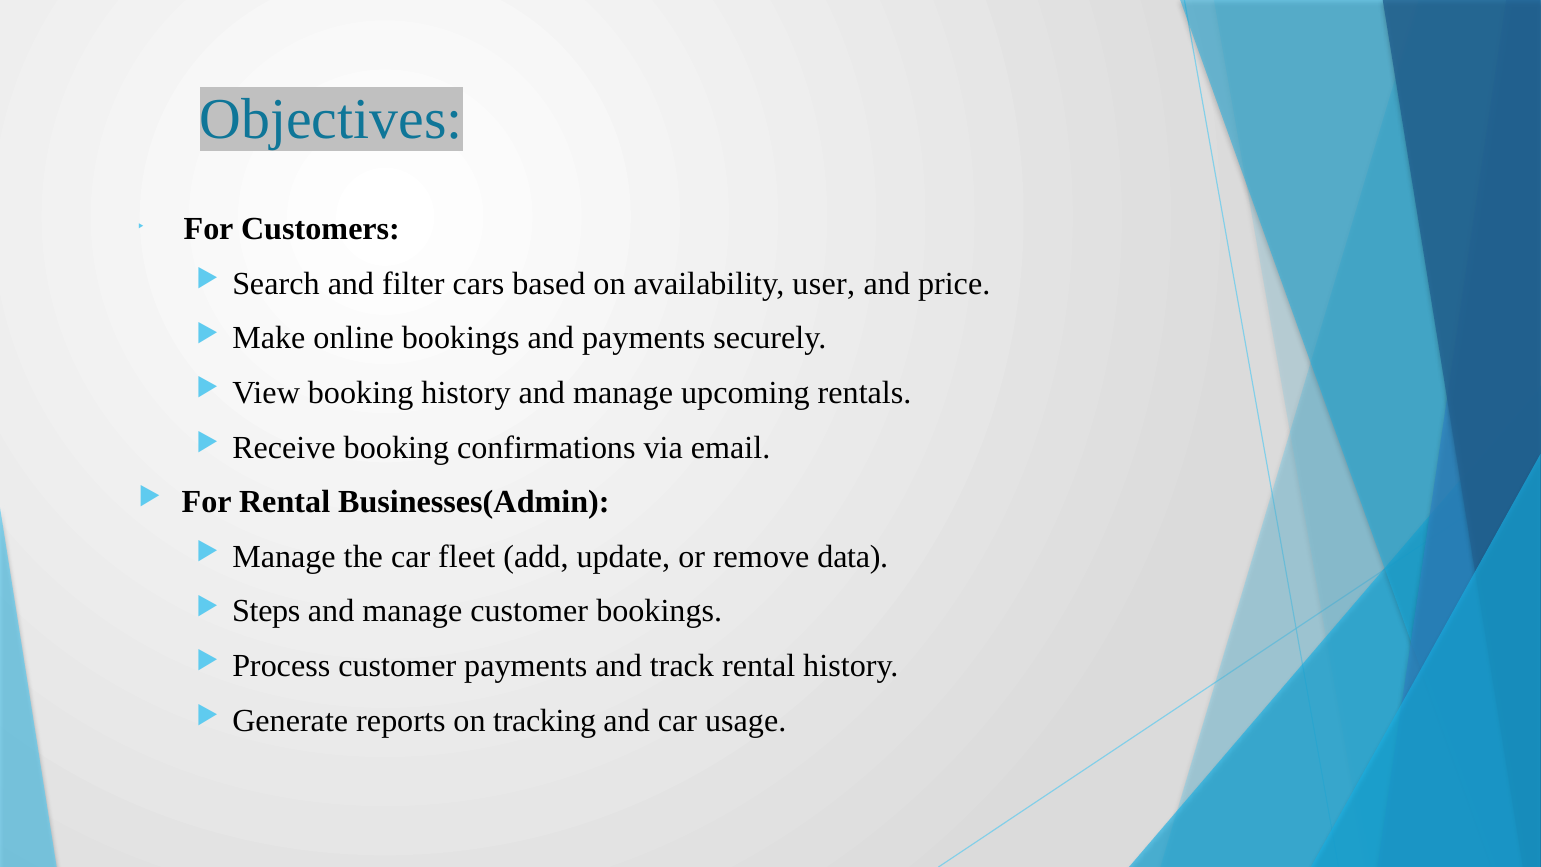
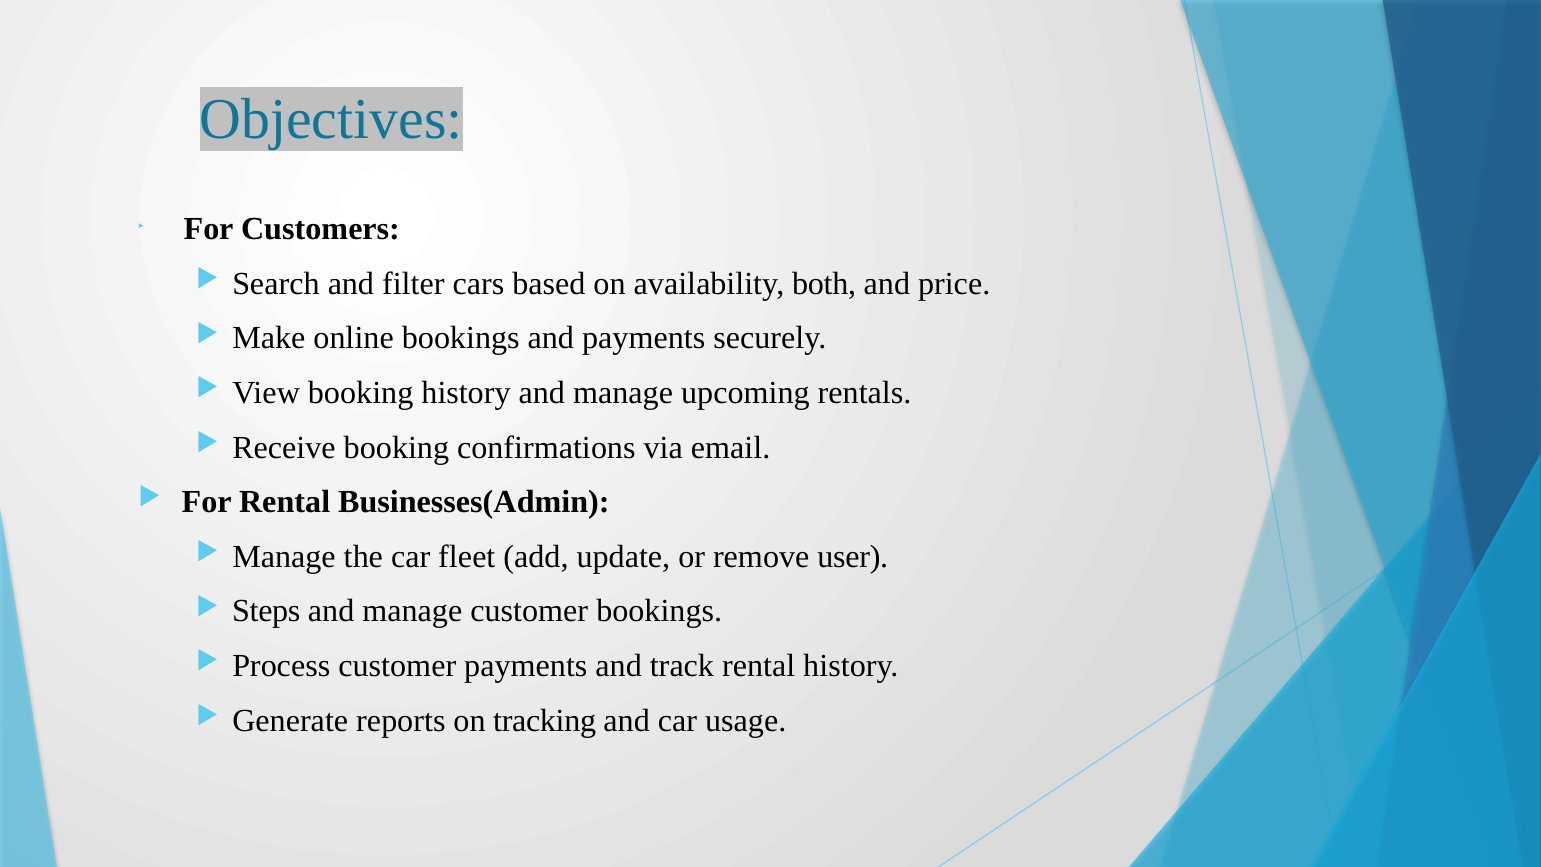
user: user -> both (824, 284)
data: data -> user (853, 557)
